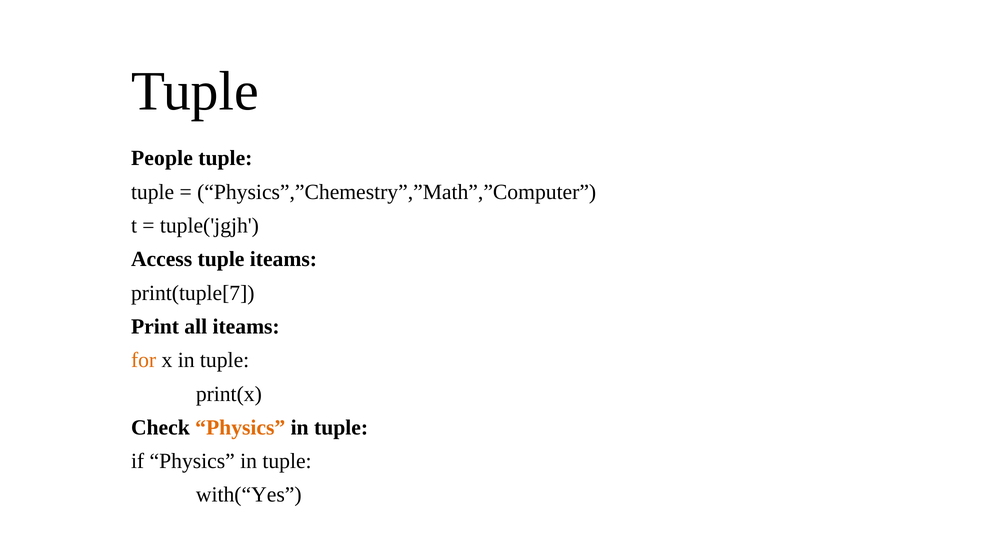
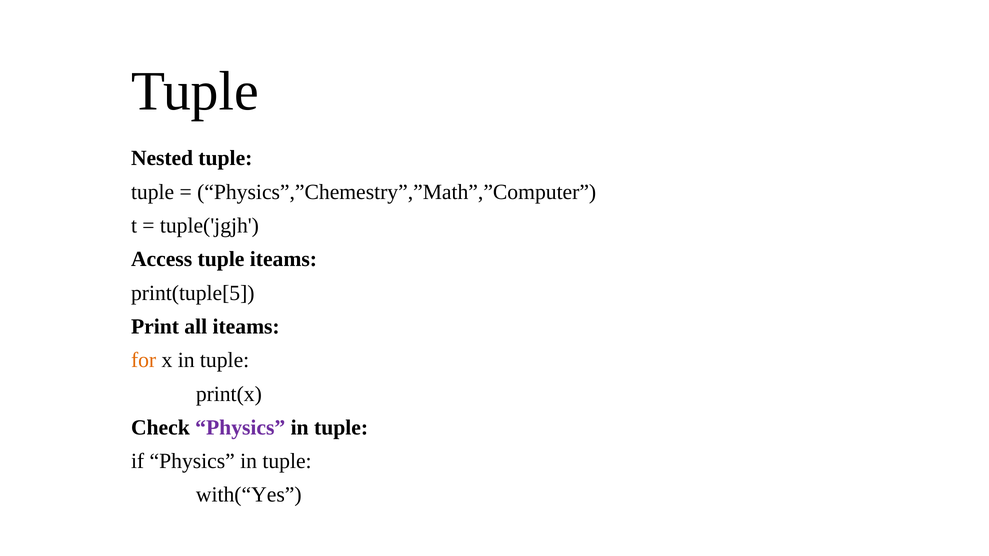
People: People -> Nested (162, 158)
print(tuple[7: print(tuple[7 -> print(tuple[5 (193, 293)
Physics colour: orange -> purple (240, 428)
